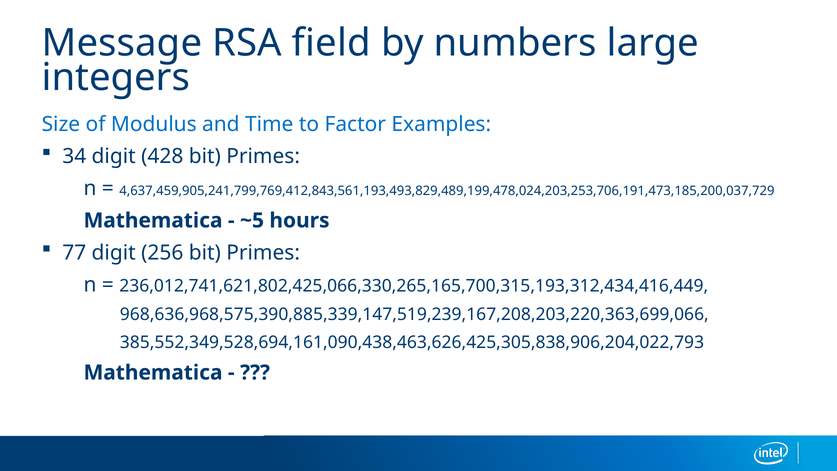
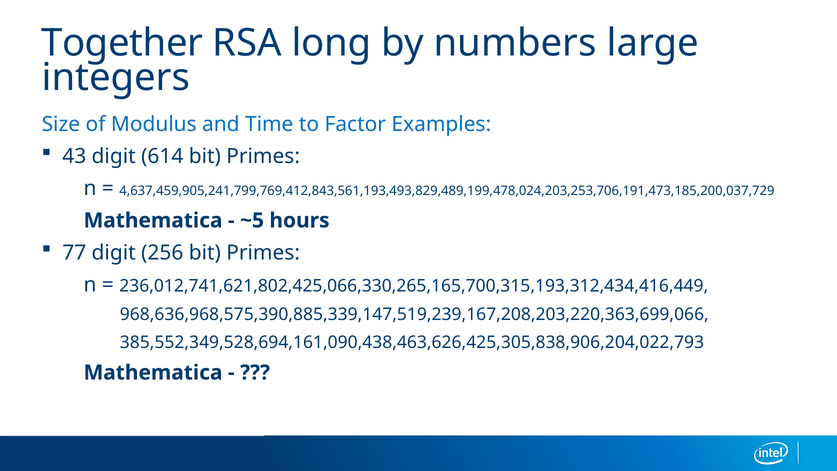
Message: Message -> Together (122, 43)
field: field -> long (332, 43)
34: 34 -> 43 (74, 156)
428: 428 -> 614 (162, 156)
